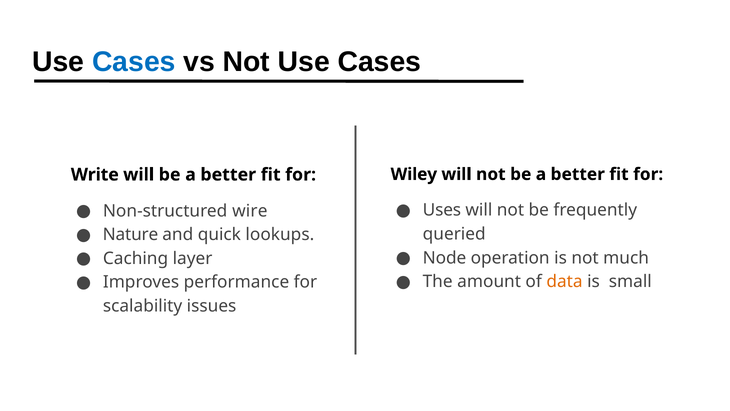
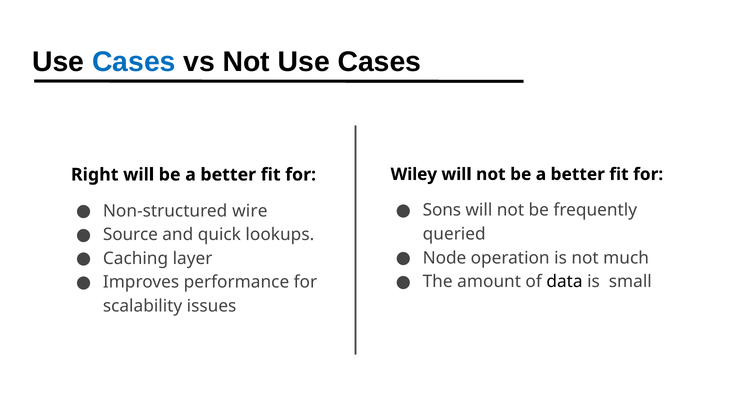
Write: Write -> Right (95, 175)
Uses: Uses -> Sons (442, 210)
Nature: Nature -> Source (130, 234)
data colour: orange -> black (564, 281)
